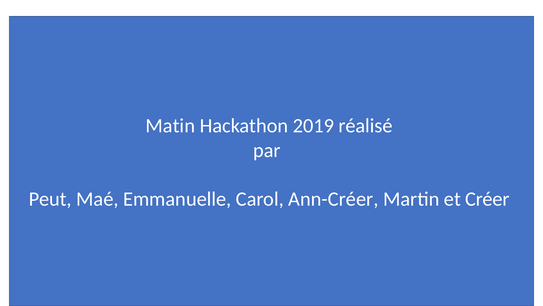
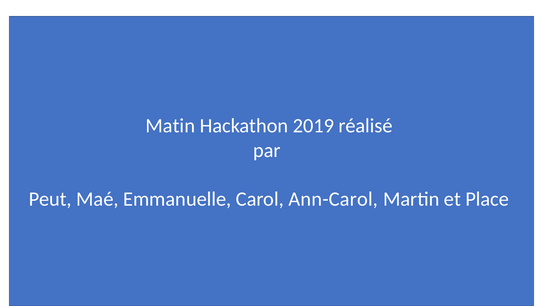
Ann-Créer: Ann-Créer -> Ann-Carol (333, 199)
Créer: Créer -> Place (487, 199)
